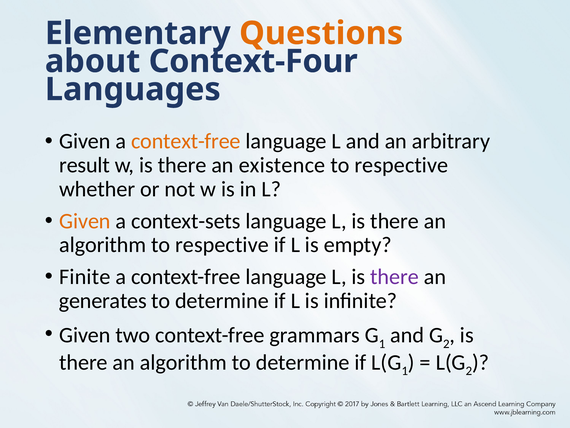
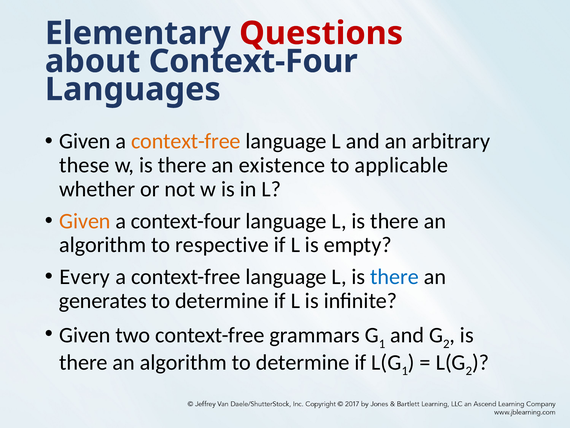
Questions colour: orange -> red (321, 33)
result: result -> these (84, 165)
respective: respective -> applicable (401, 165)
a context-sets: context-sets -> context-four (186, 221)
Finite: Finite -> Every (85, 277)
there colour: purple -> blue (395, 277)
